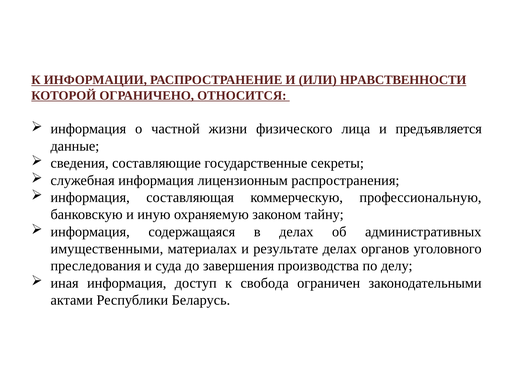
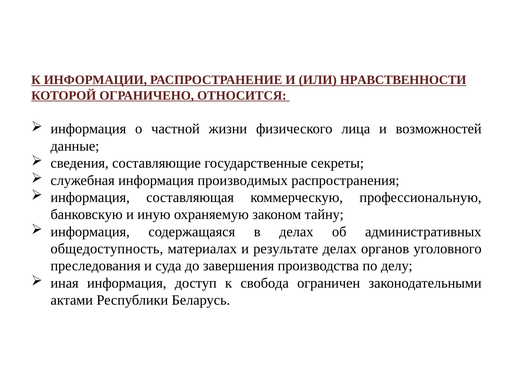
предъявляется: предъявляется -> возможностей (439, 129)
лицензионным: лицензионным -> производимых (243, 180)
имущественными: имущественными -> общедоступность (107, 249)
